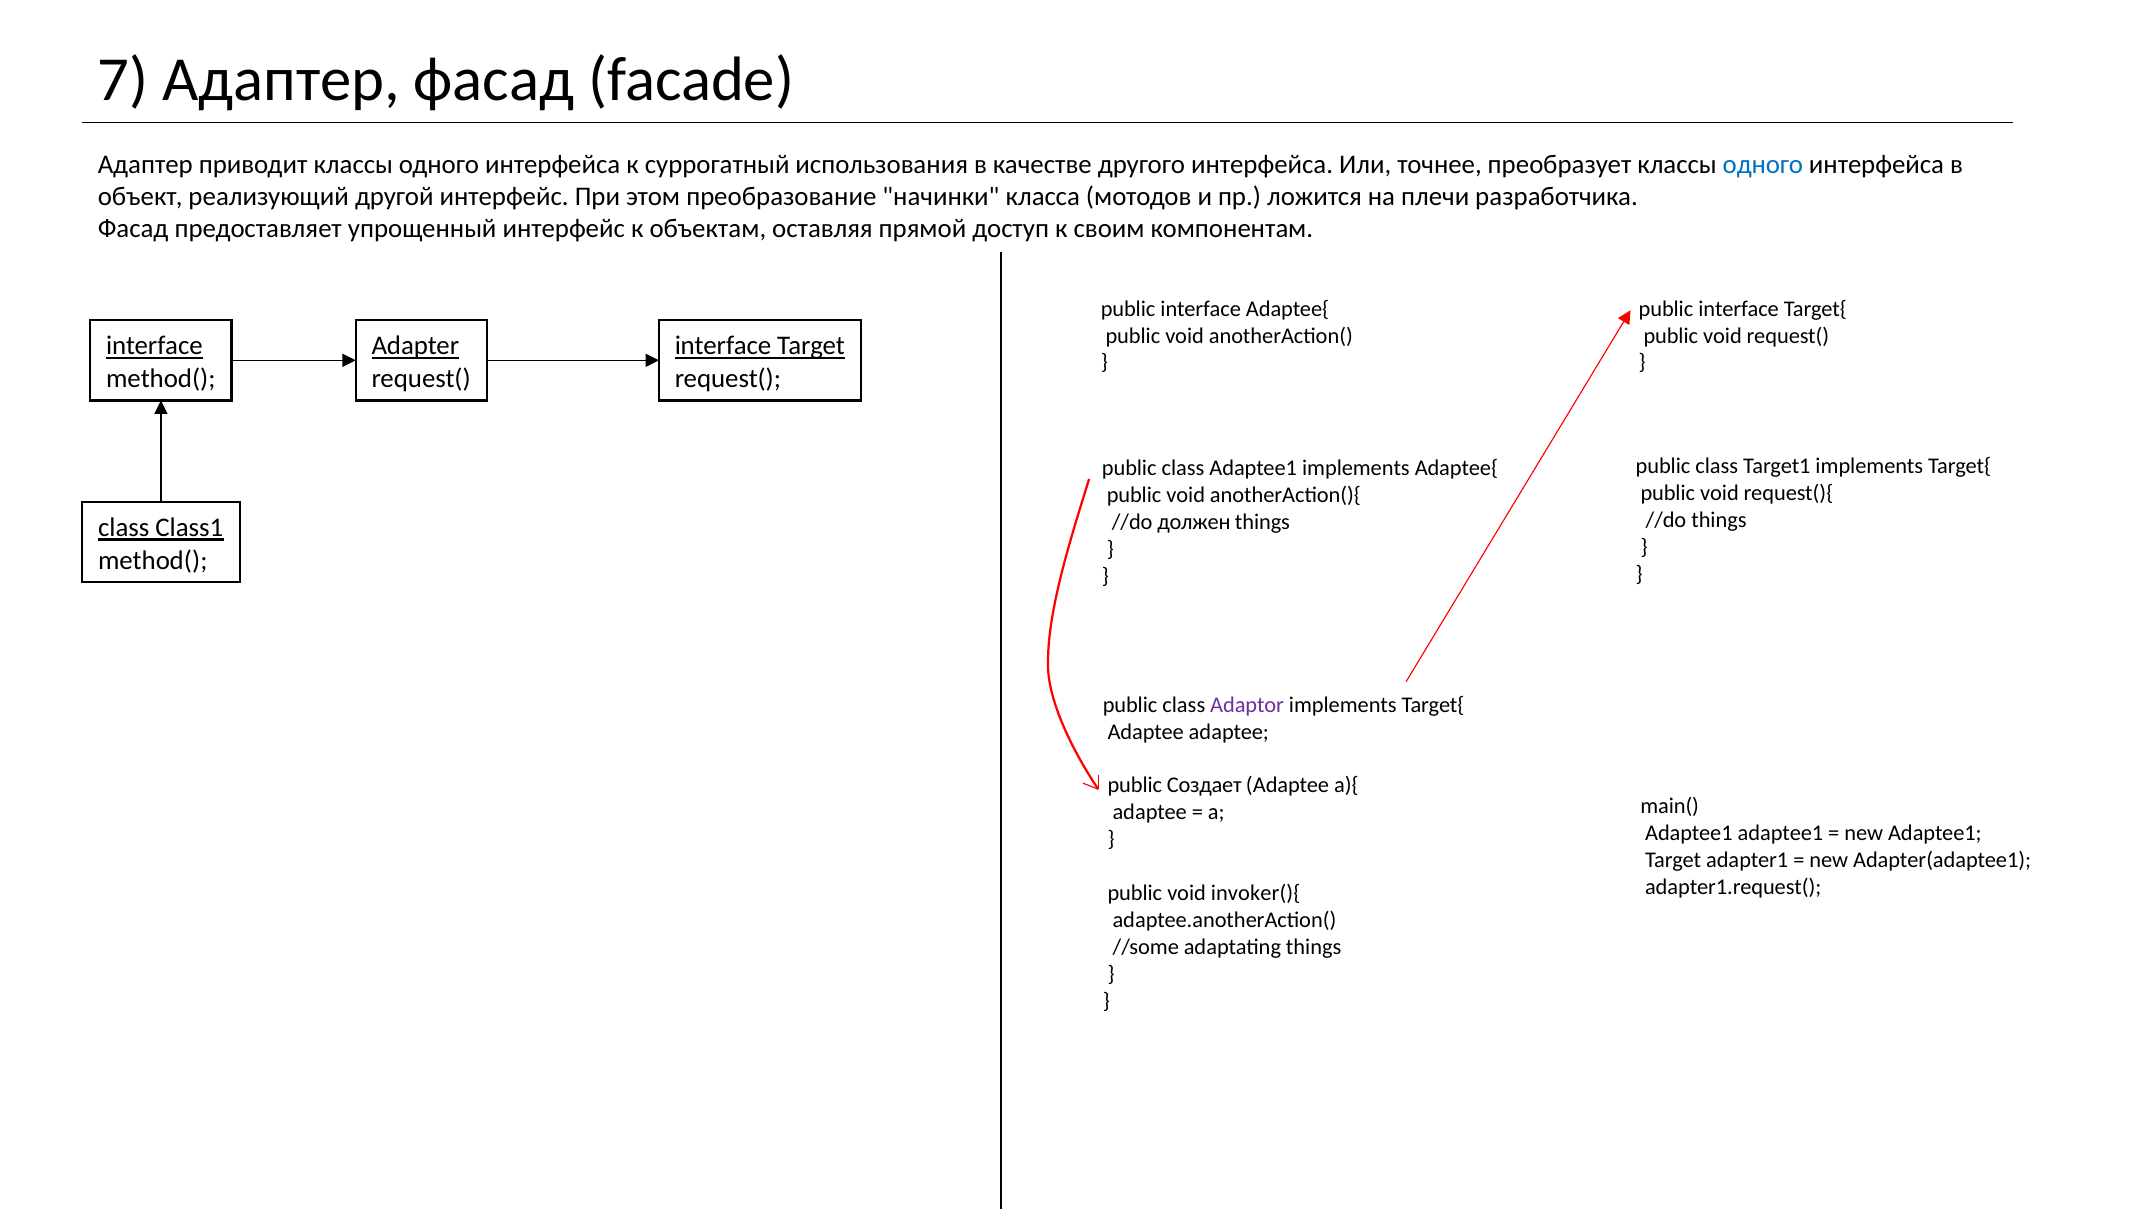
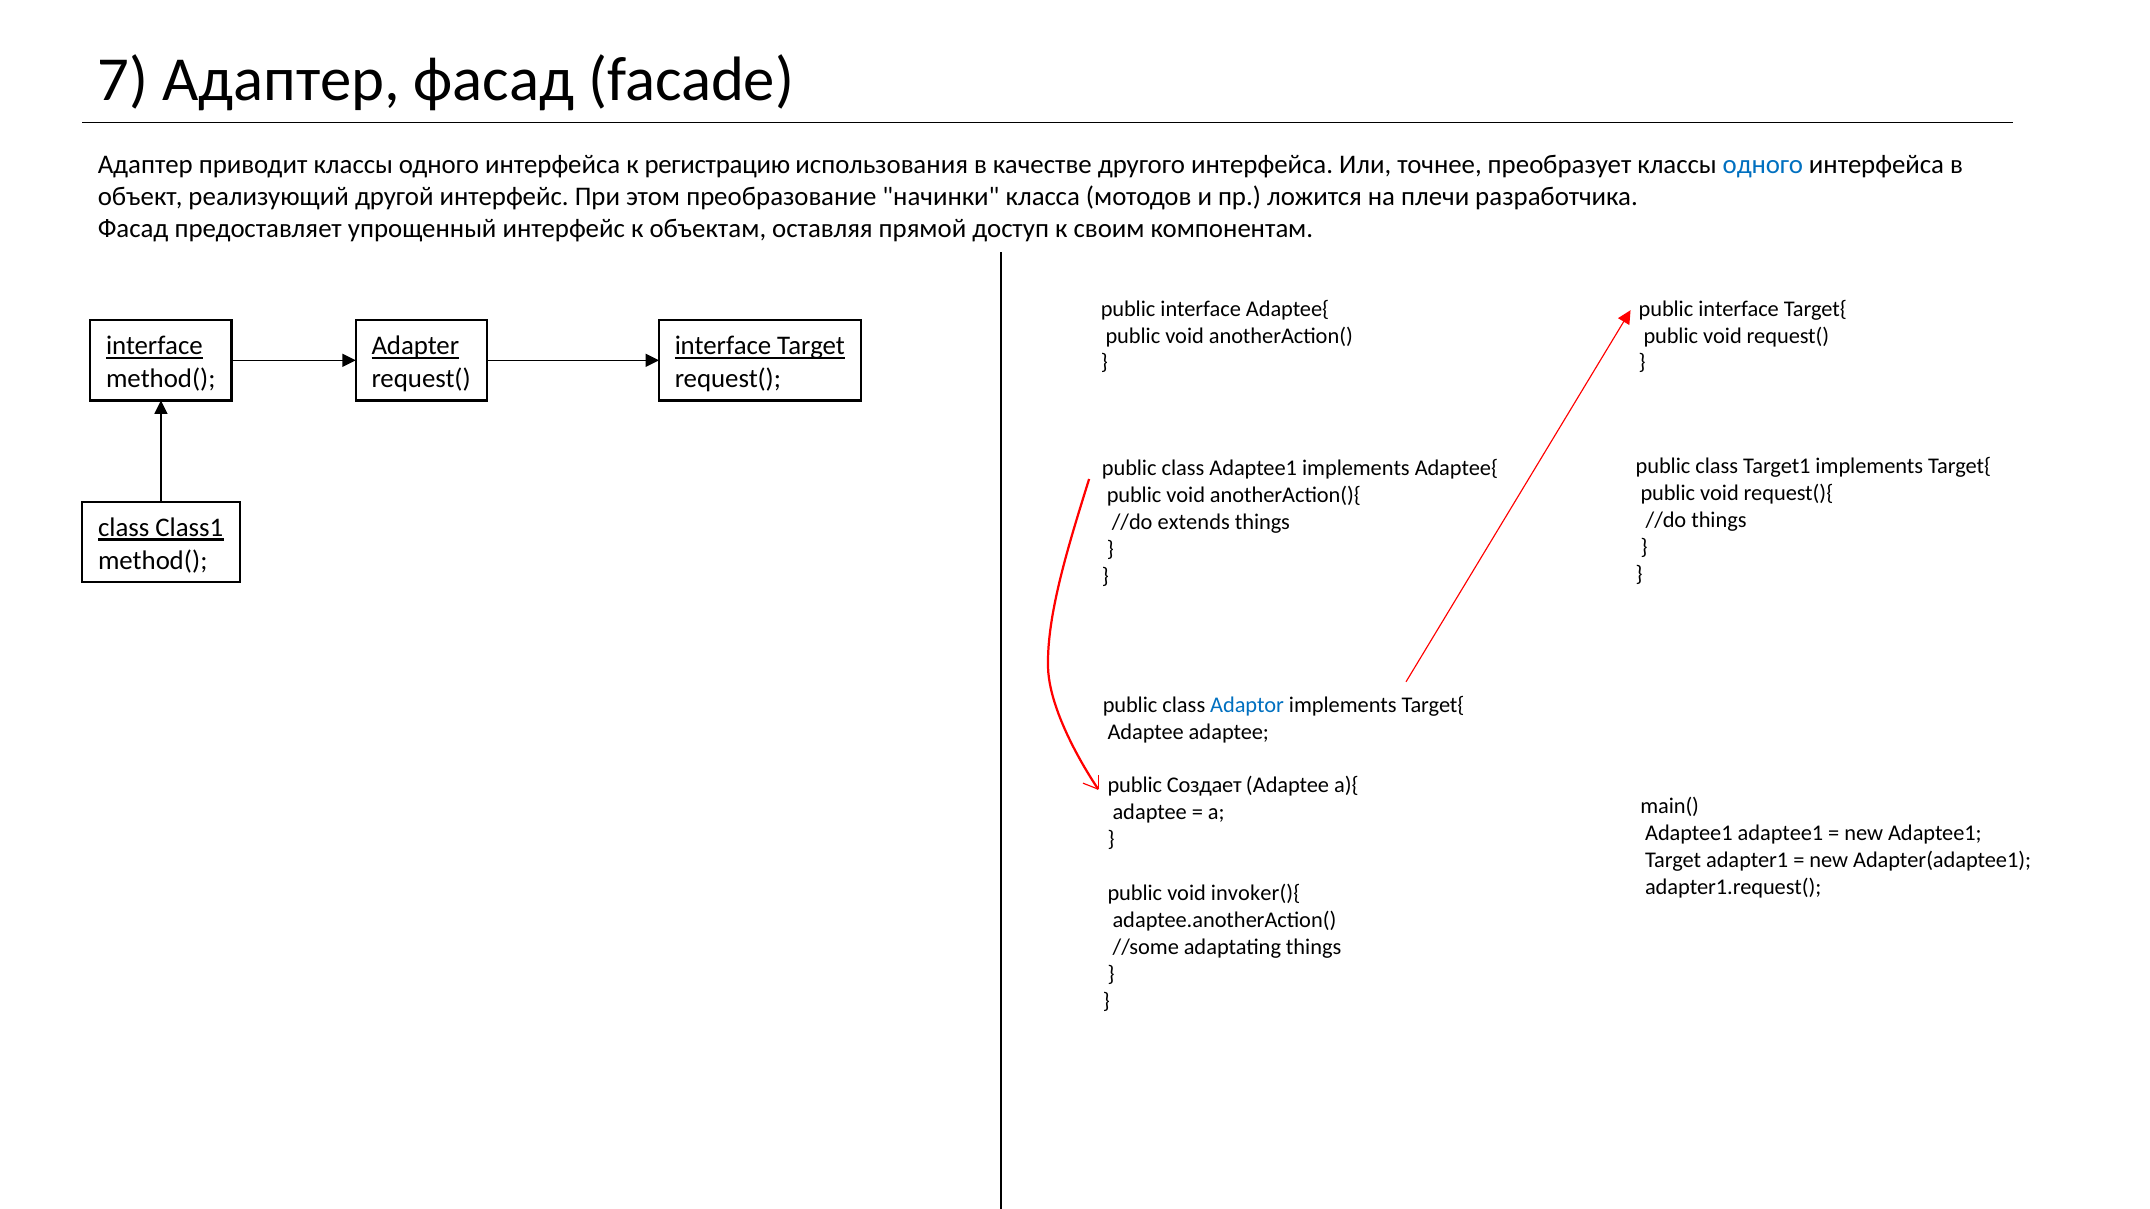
суррогатный: суррогатный -> регистрацию (717, 164)
должен: должен -> extends (1194, 522)
Adaptor colour: purple -> blue (1247, 705)
